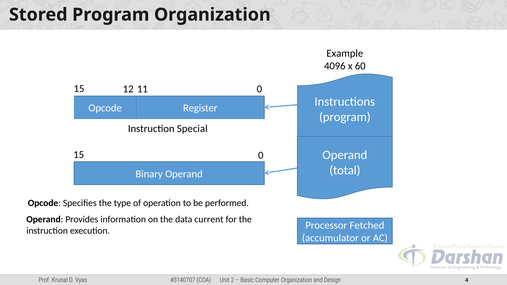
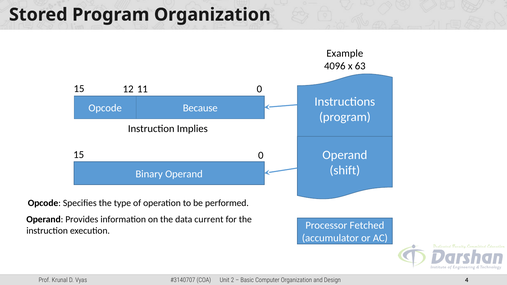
60: 60 -> 63 (360, 66)
Register: Register -> Because (200, 108)
Special: Special -> Implies (192, 129)
total: total -> shift (345, 170)
